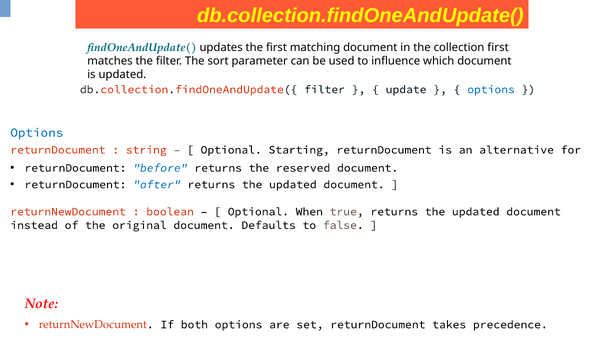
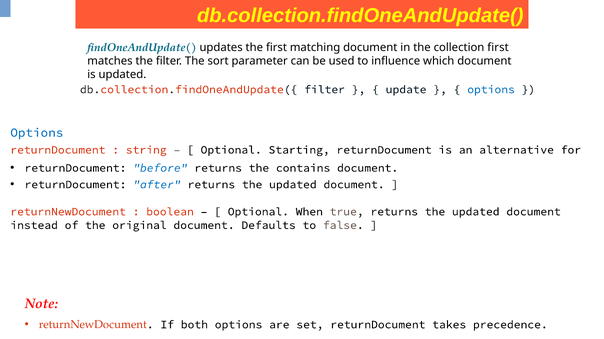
reserved: reserved -> contains (303, 168)
